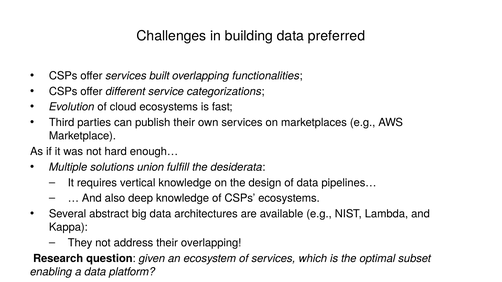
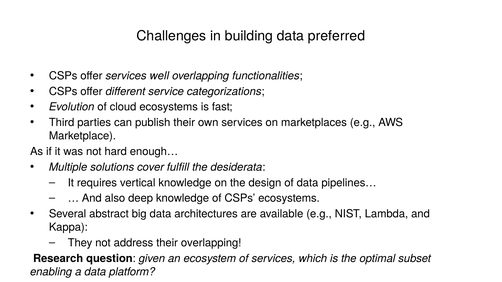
built: built -> well (159, 76)
union: union -> cover (151, 167)
